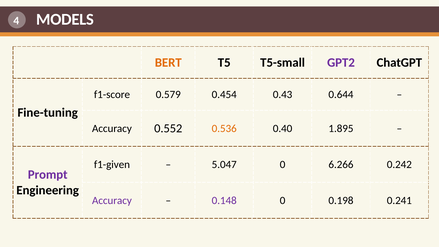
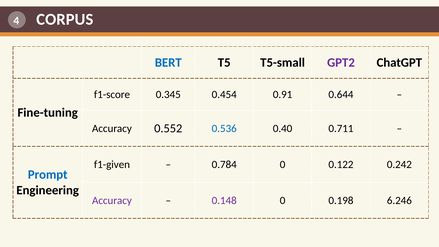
MODELS: MODELS -> CORPUS (65, 19)
BERT colour: orange -> blue (168, 63)
0.579: 0.579 -> 0.345 (168, 94)
0.43: 0.43 -> 0.91 (283, 94)
0.536 colour: orange -> blue (224, 128)
1.895: 1.895 -> 0.711 (341, 128)
5.047: 5.047 -> 0.784 (224, 164)
6.266: 6.266 -> 0.122 (341, 164)
Prompt colour: purple -> blue (48, 175)
0.241: 0.241 -> 6.246 (399, 200)
